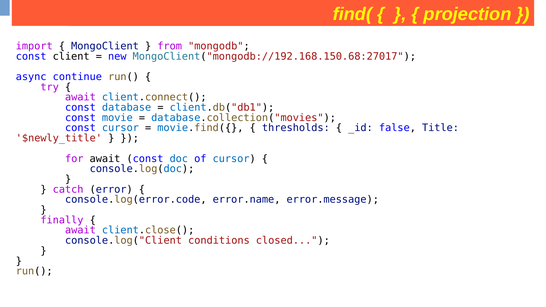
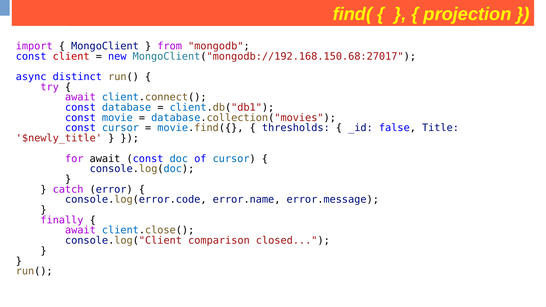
client colour: black -> red (71, 56)
continue: continue -> distinct (77, 77)
conditions: conditions -> comparison (219, 241)
